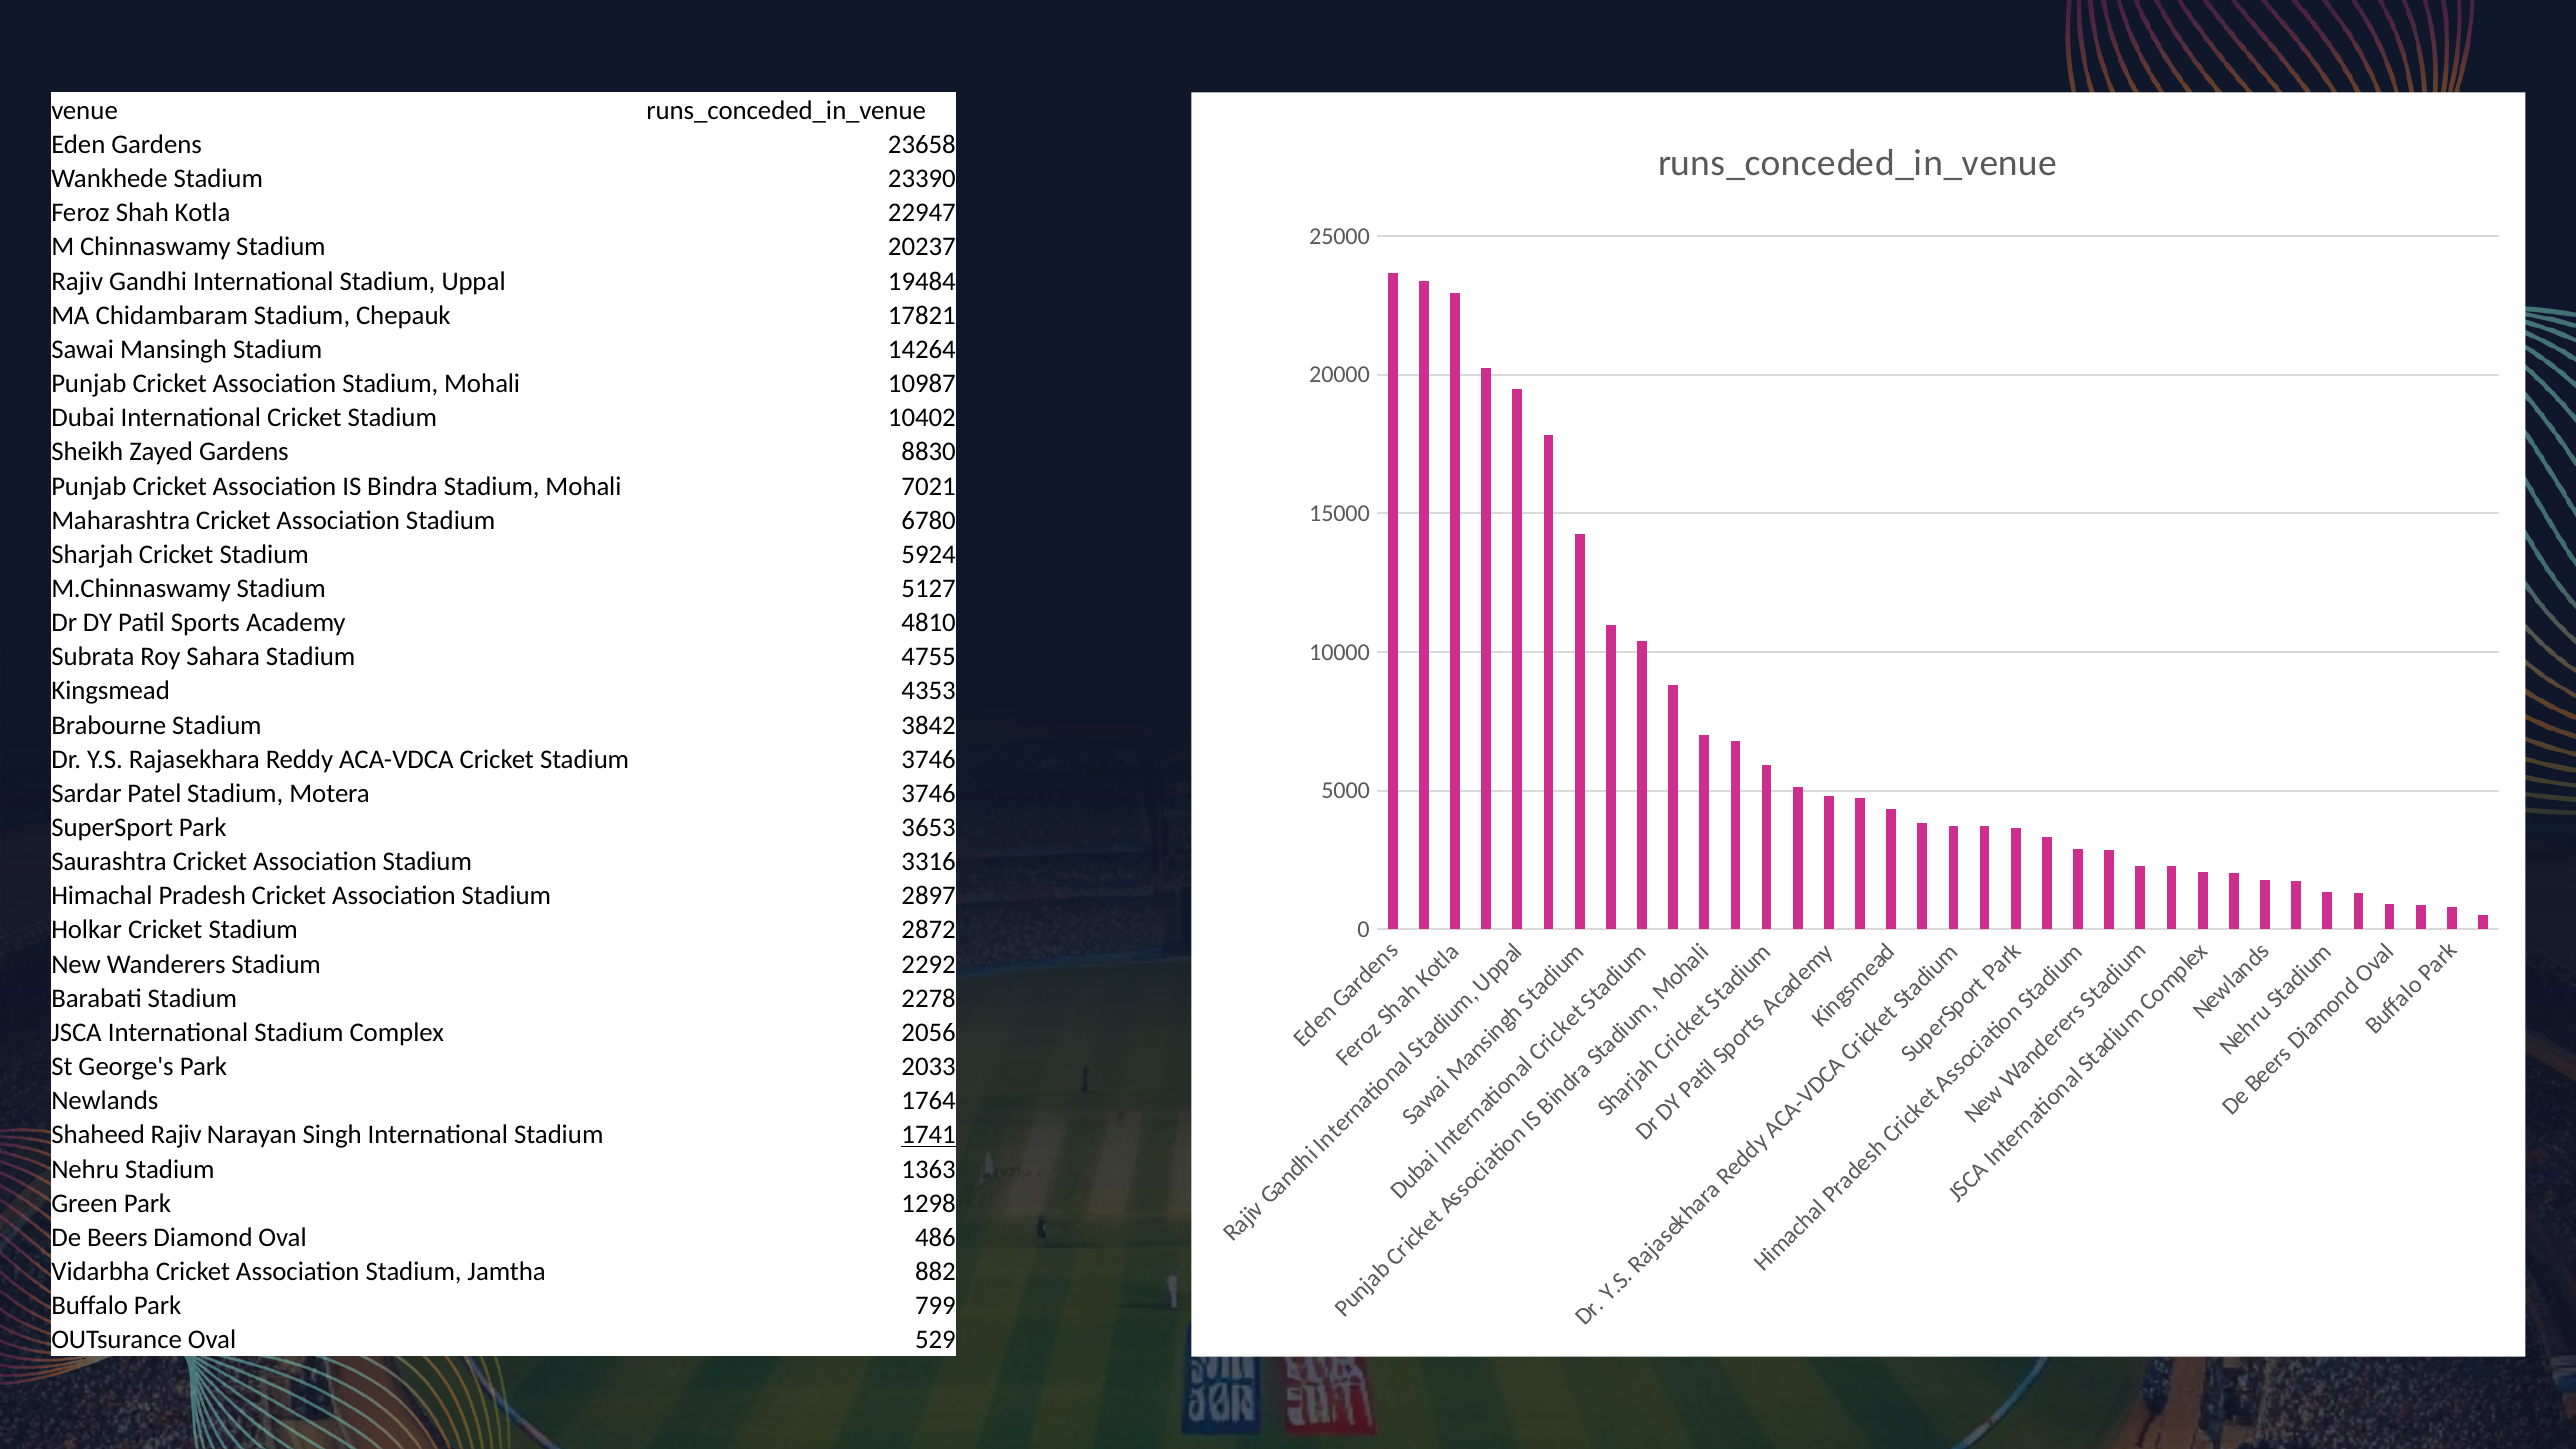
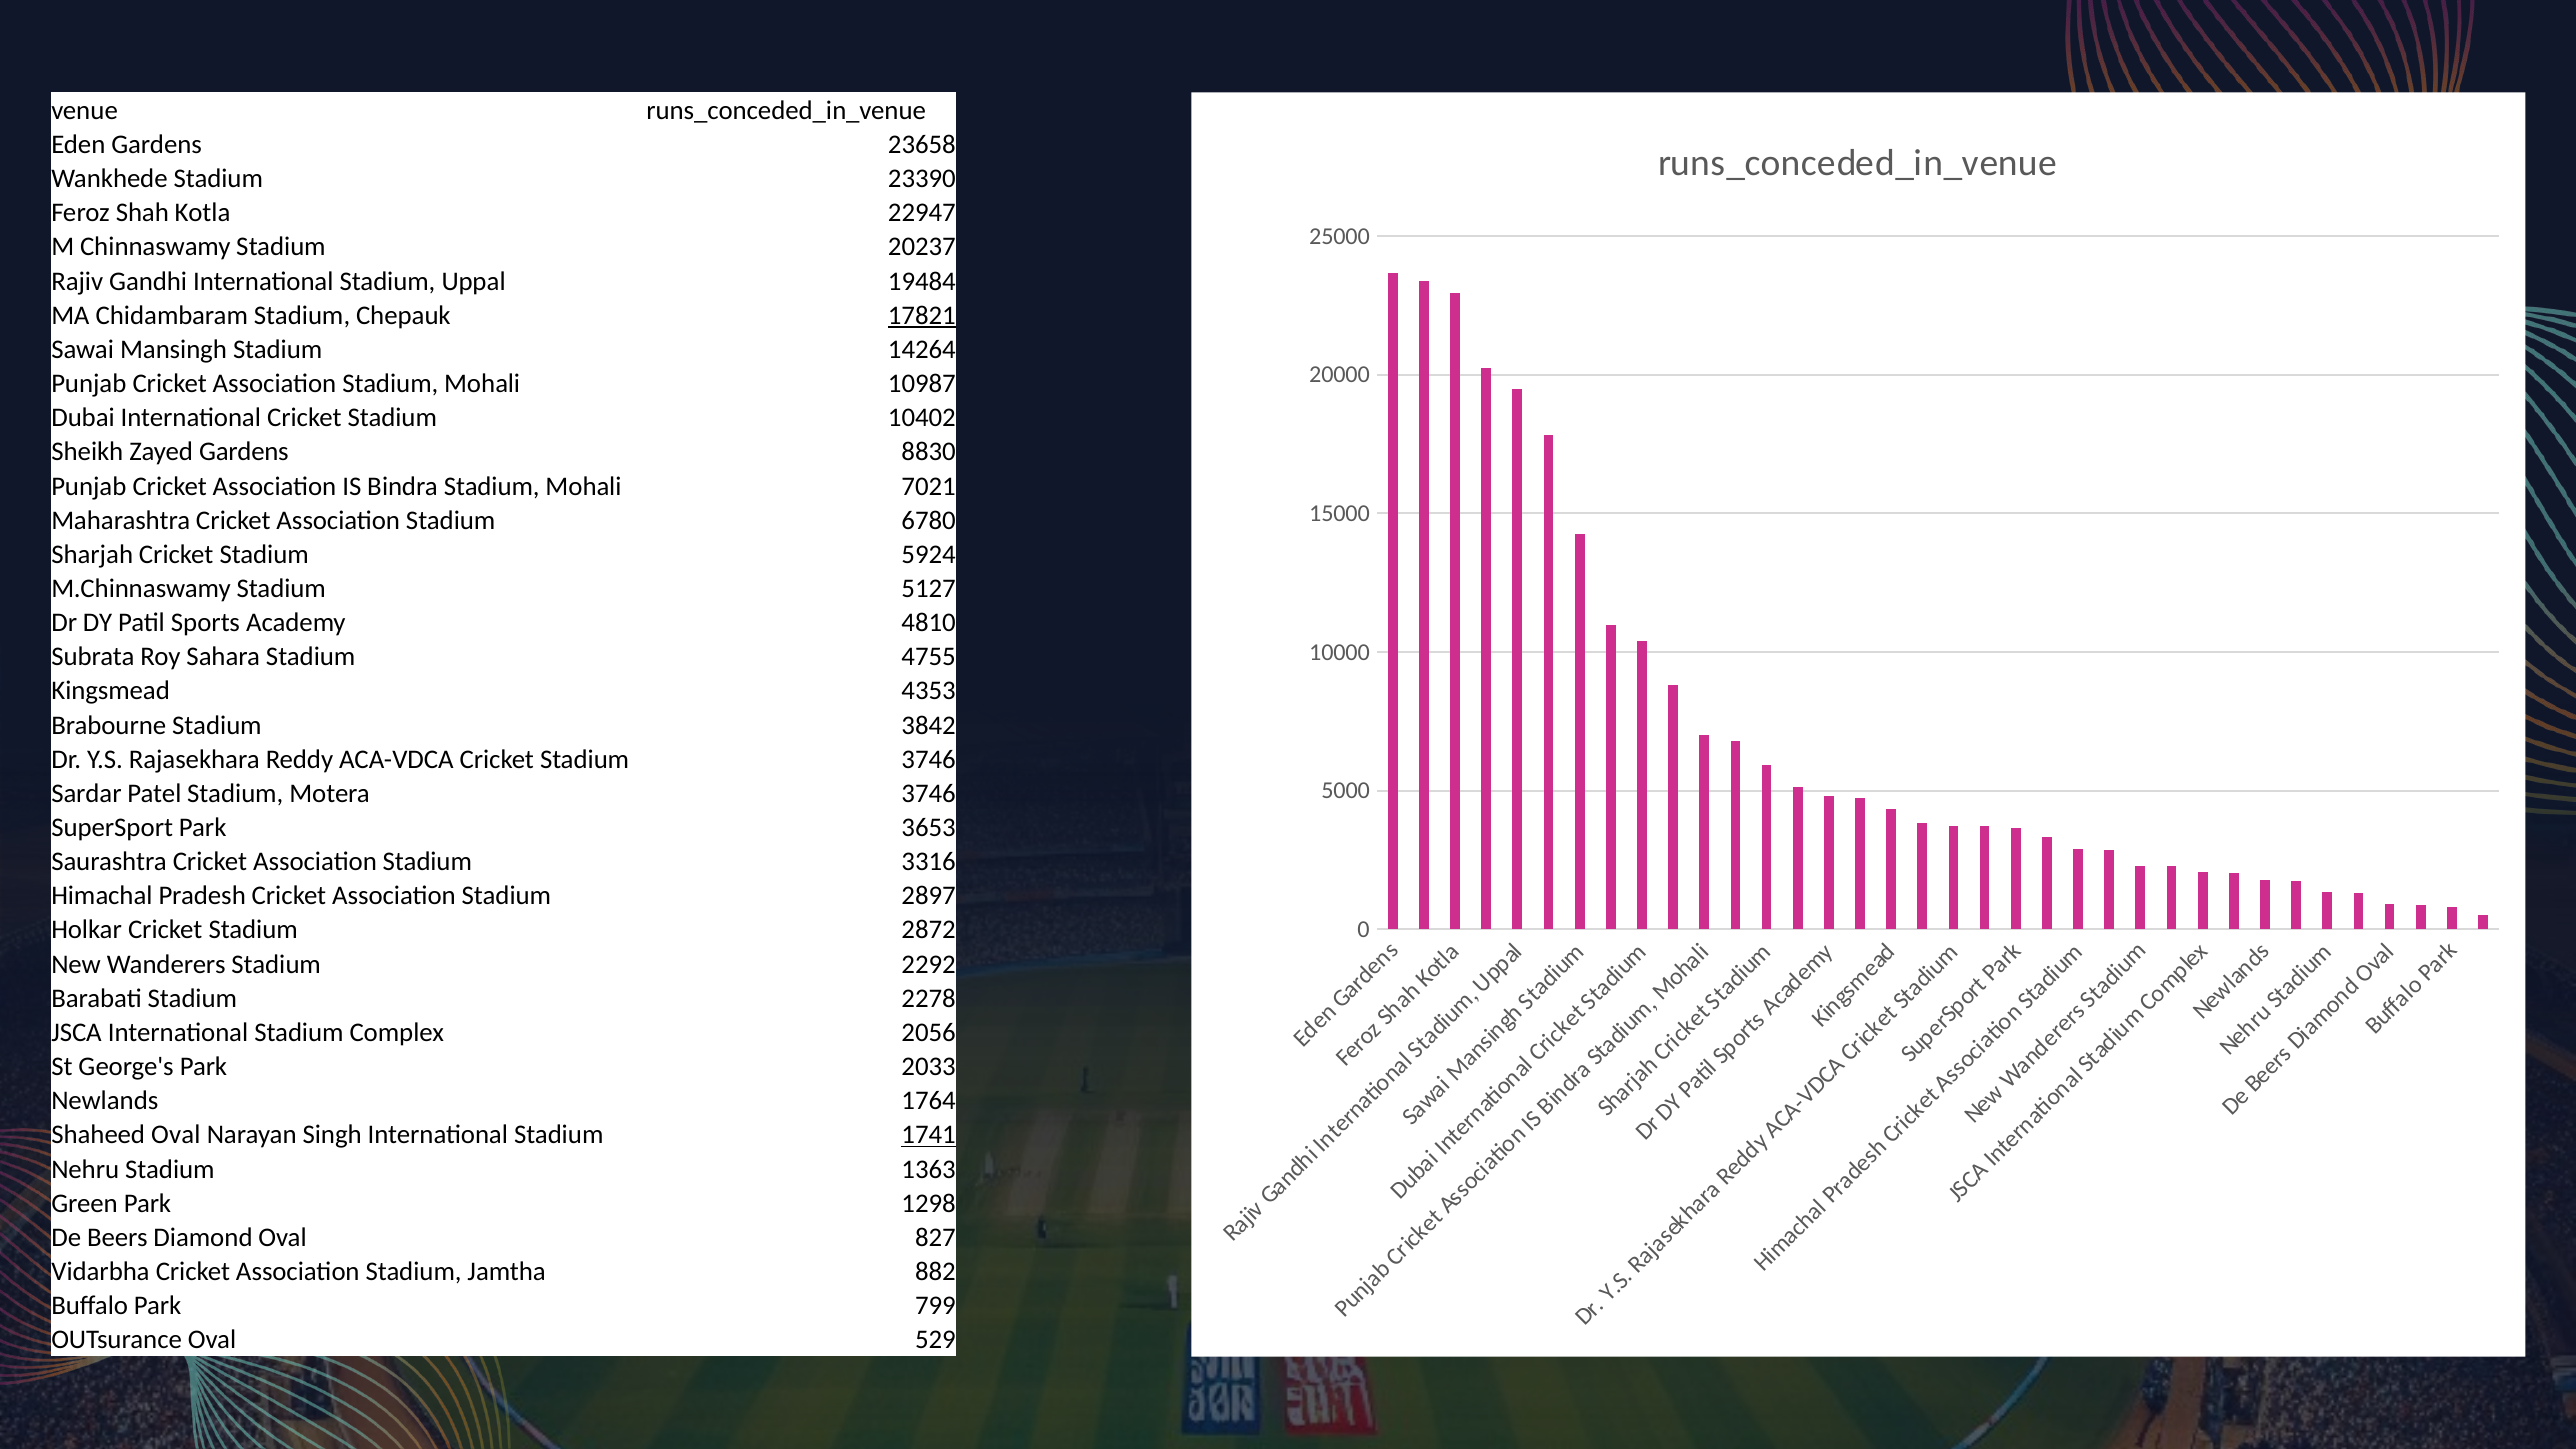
17821 underline: none -> present (922, 315)
Shaheed Rajiv: Rajiv -> Oval (176, 1135)
486: 486 -> 827 (935, 1237)
